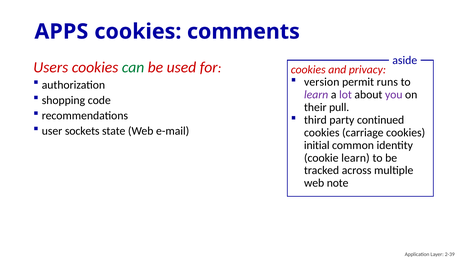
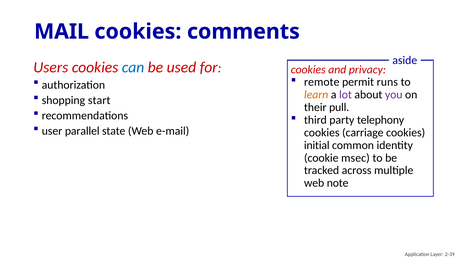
APPS: APPS -> MAIL (62, 32)
can colour: green -> blue (133, 67)
version: version -> remote (322, 82)
learn colour: purple -> orange (316, 95)
code: code -> start (99, 100)
continued: continued -> telephony (381, 120)
sockets: sockets -> parallel (82, 131)
cookie learn: learn -> msec (355, 158)
